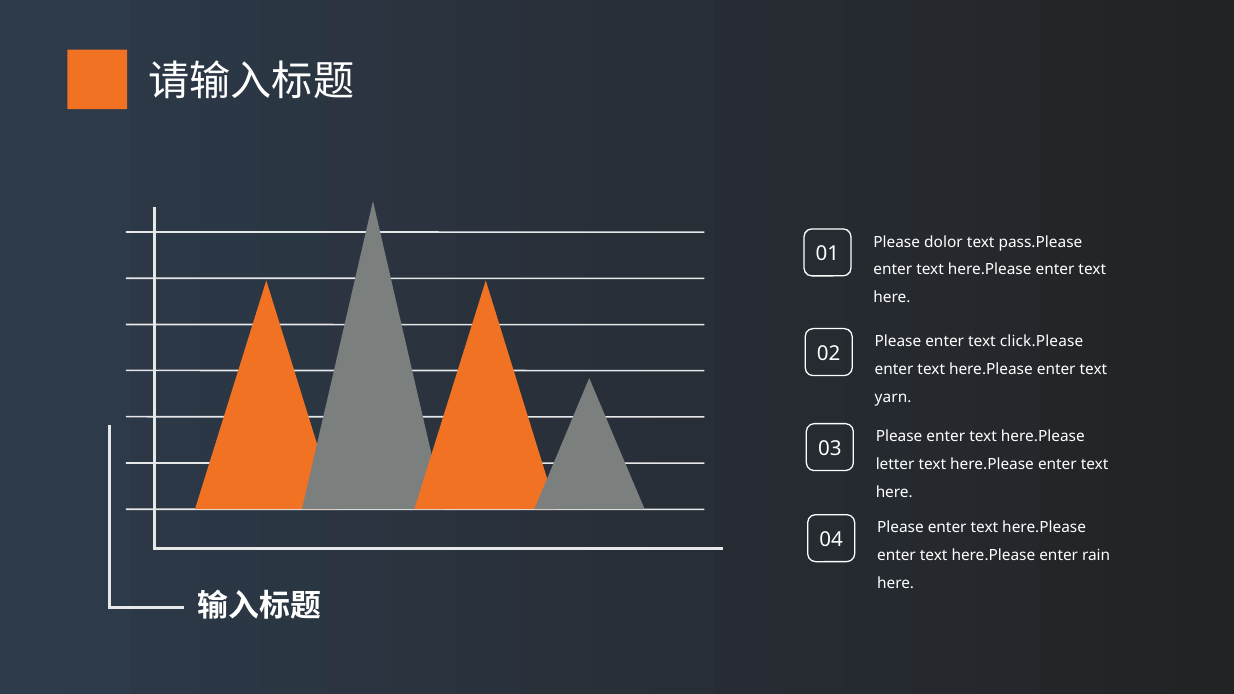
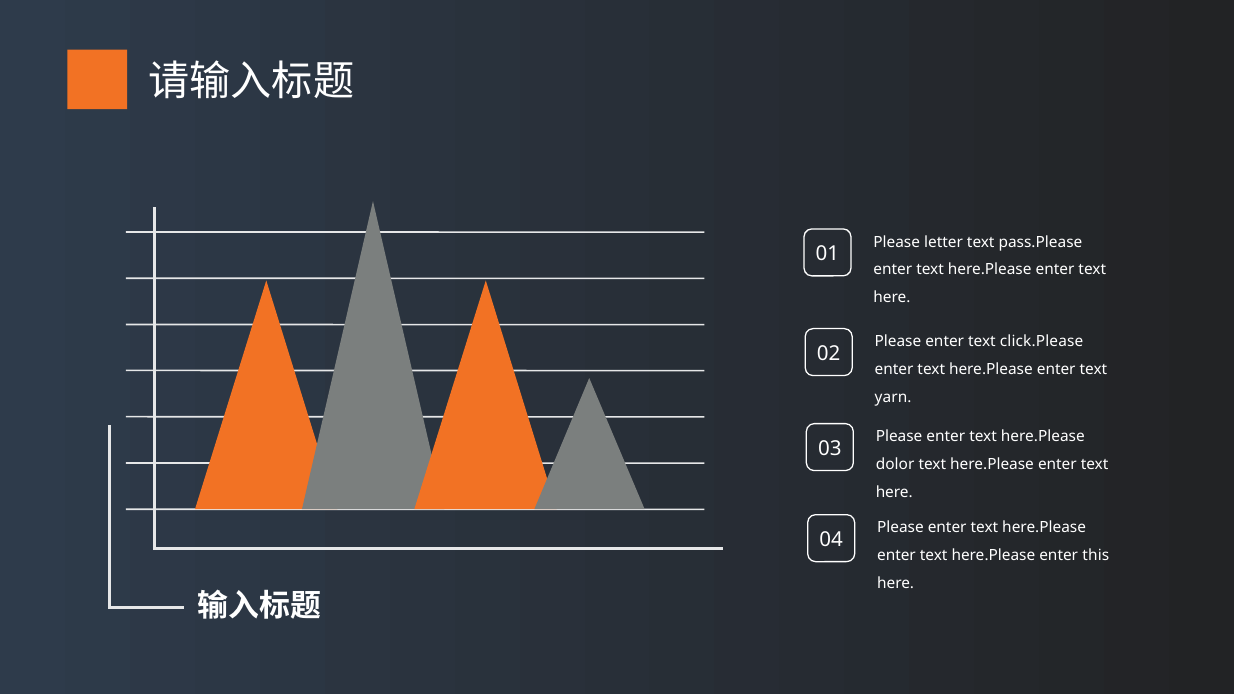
dolor: dolor -> letter (944, 242)
letter: letter -> dolor (895, 465)
rain: rain -> this (1096, 556)
